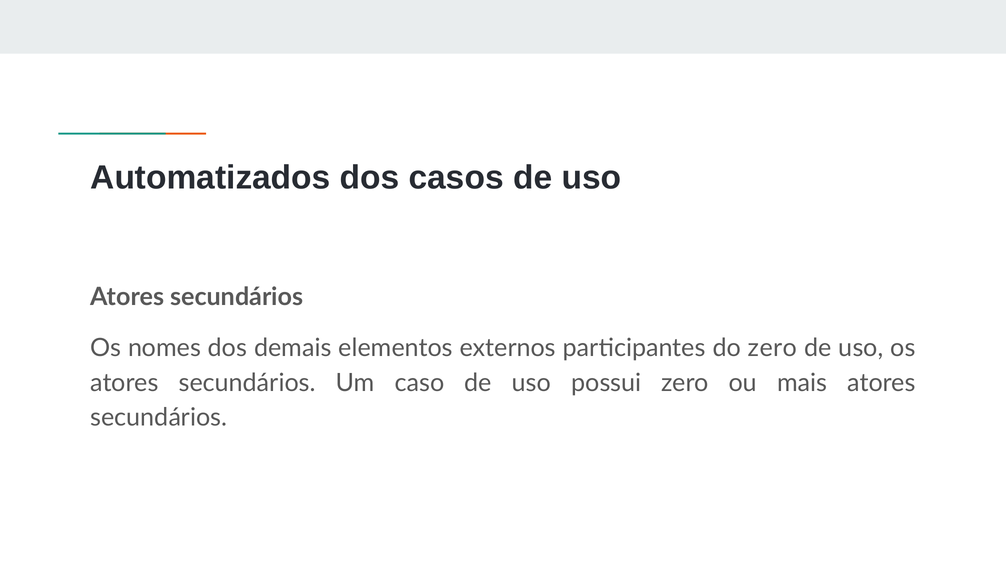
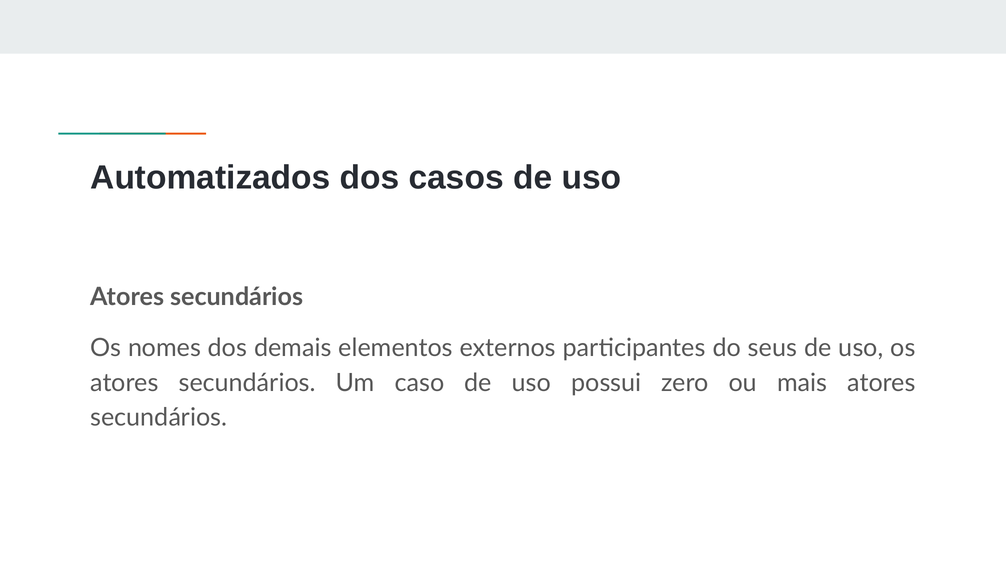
do zero: zero -> seus (772, 348)
